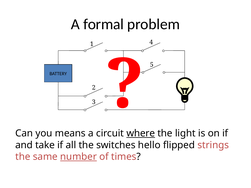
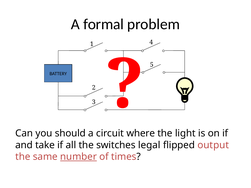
means: means -> should (70, 134)
where underline: present -> none (141, 134)
hello: hello -> legal (149, 145)
strings: strings -> output (213, 145)
